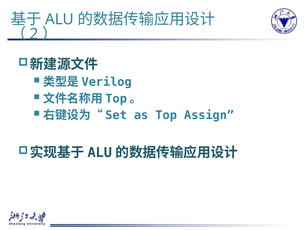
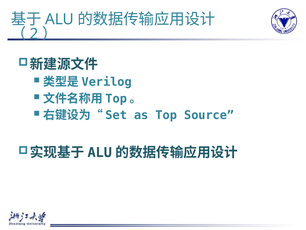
Assign: Assign -> Source (209, 115)
